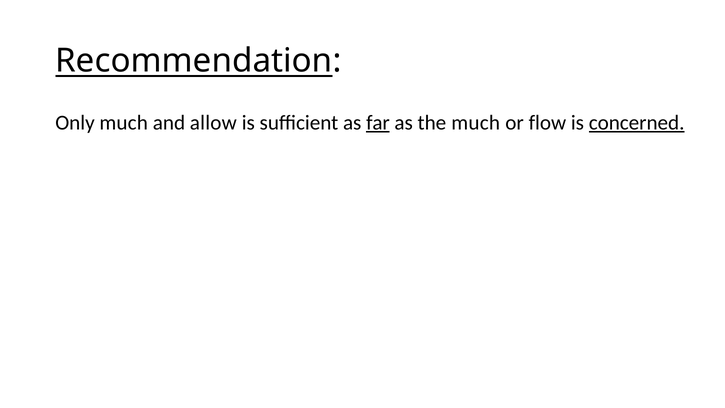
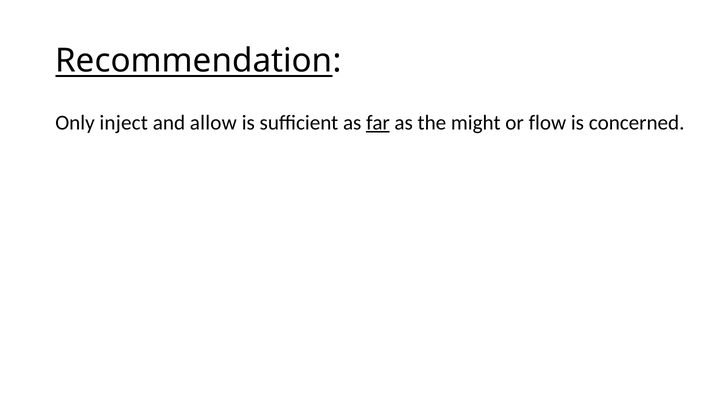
Only much: much -> inject (124, 123)
the much: much -> might (476, 123)
concerned underline: present -> none (637, 123)
